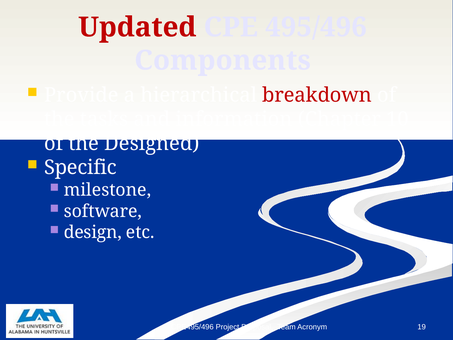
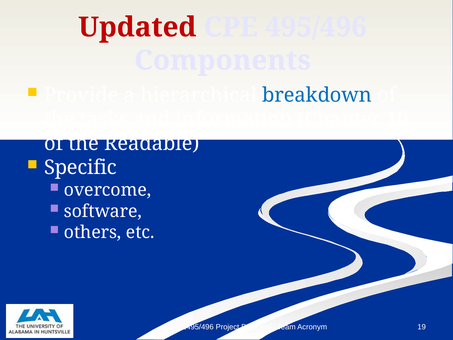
breakdown colour: red -> blue (317, 95)
Designed: Designed -> Readable (152, 143)
milestone: milestone -> overcome (108, 190)
design: design -> others (93, 232)
